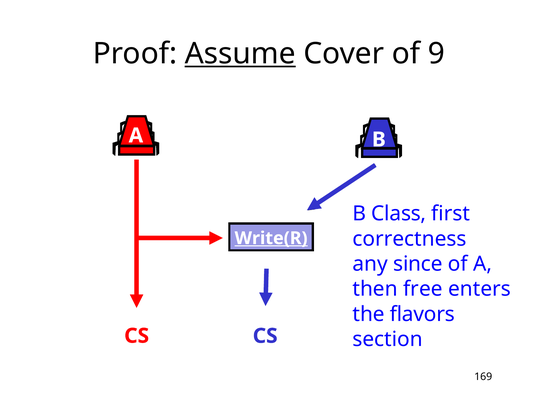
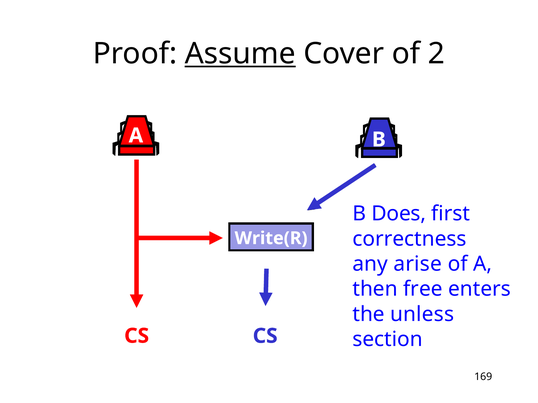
9: 9 -> 2 (436, 54)
Class: Class -> Does (399, 214)
Write(R underline: present -> none (271, 239)
since: since -> arise (418, 264)
flavors: flavors -> unless (422, 314)
